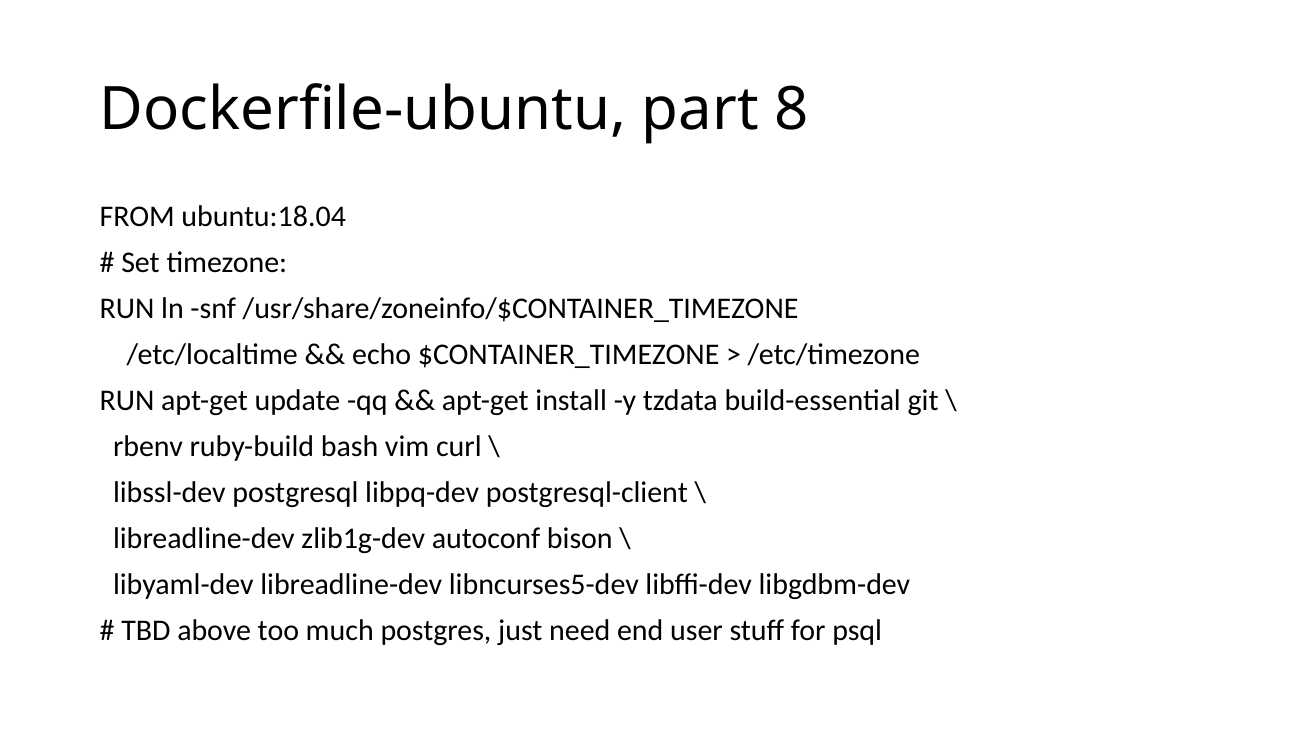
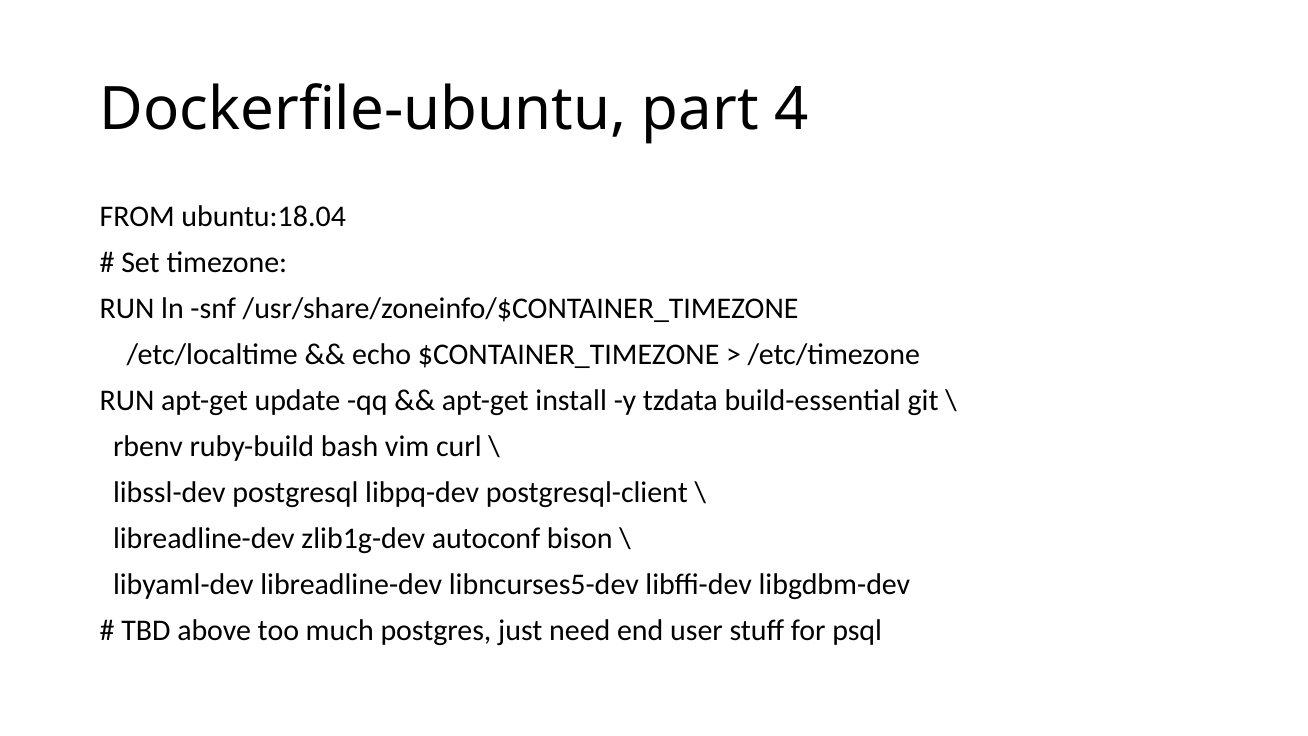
8: 8 -> 4 (791, 110)
